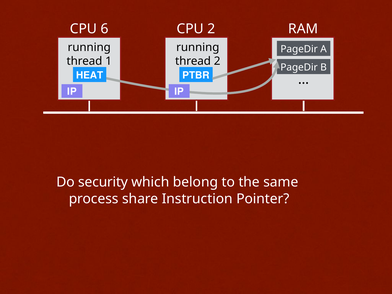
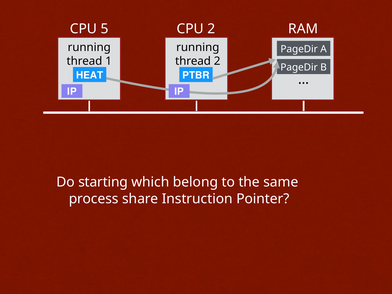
6: 6 -> 5 (105, 29)
security: security -> starting (103, 182)
